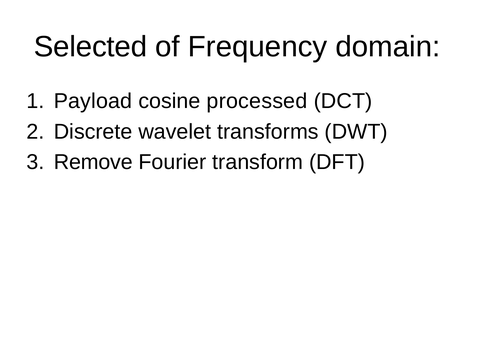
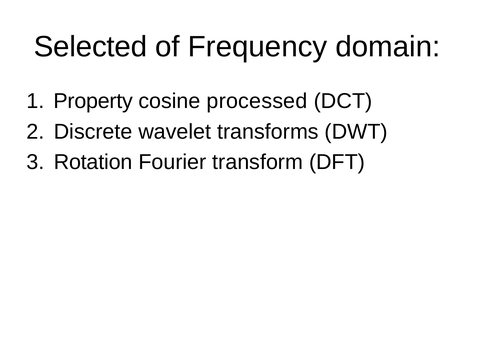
Payload: Payload -> Property (93, 101)
Remove: Remove -> Rotation (93, 162)
